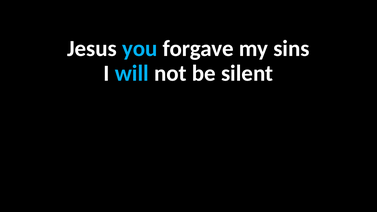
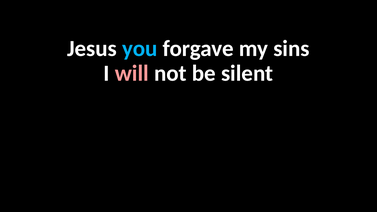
will colour: light blue -> pink (132, 73)
